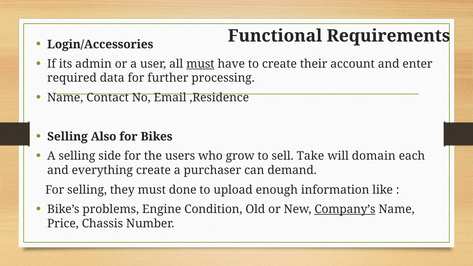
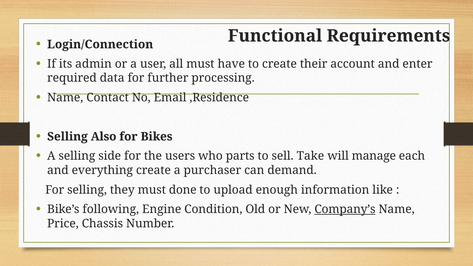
Login/Accessories: Login/Accessories -> Login/Connection (100, 44)
must underline: present -> none (200, 64)
grow: grow -> parts (240, 156)
domain: domain -> manage (374, 156)
problems: problems -> following (111, 209)
